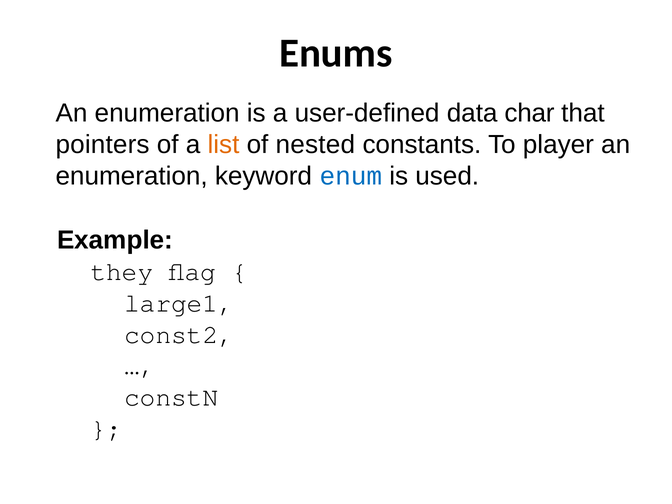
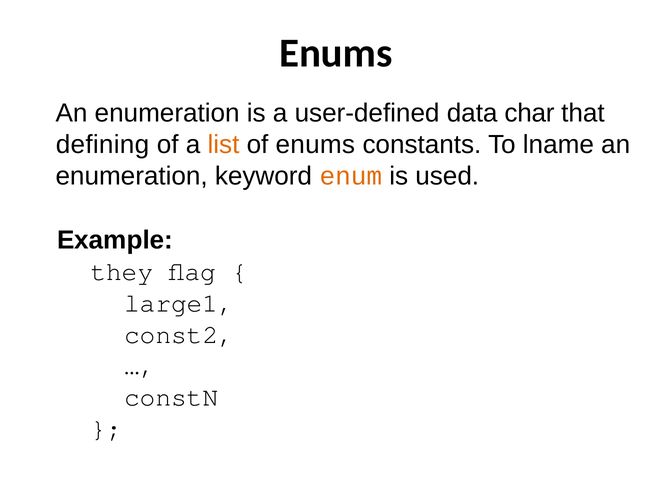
pointers: pointers -> defining (102, 145)
of nested: nested -> enums (315, 145)
player: player -> lname (558, 145)
enum colour: blue -> orange (351, 176)
